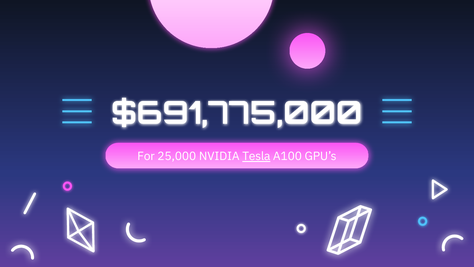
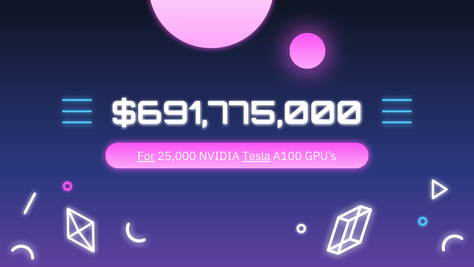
For underline: none -> present (146, 156)
